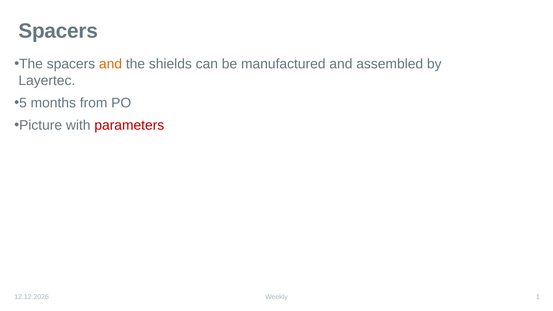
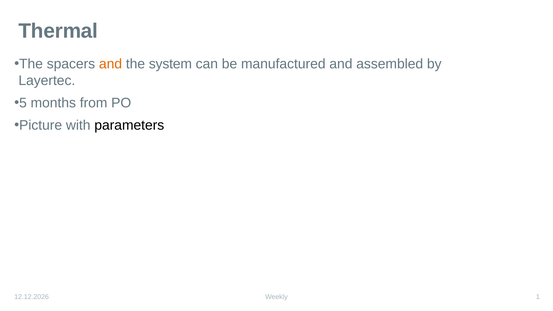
Spacers: Spacers -> Thermal (58, 31)
shields: shields -> system (170, 64)
parameters colour: red -> black (129, 125)
